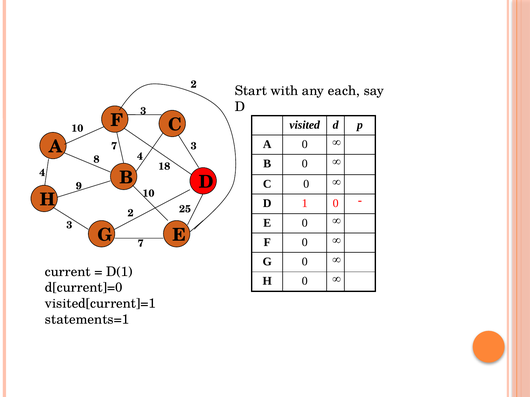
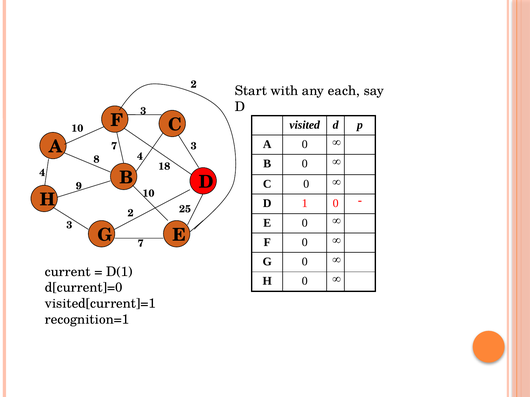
statements=1: statements=1 -> recognition=1 (87, 320)
